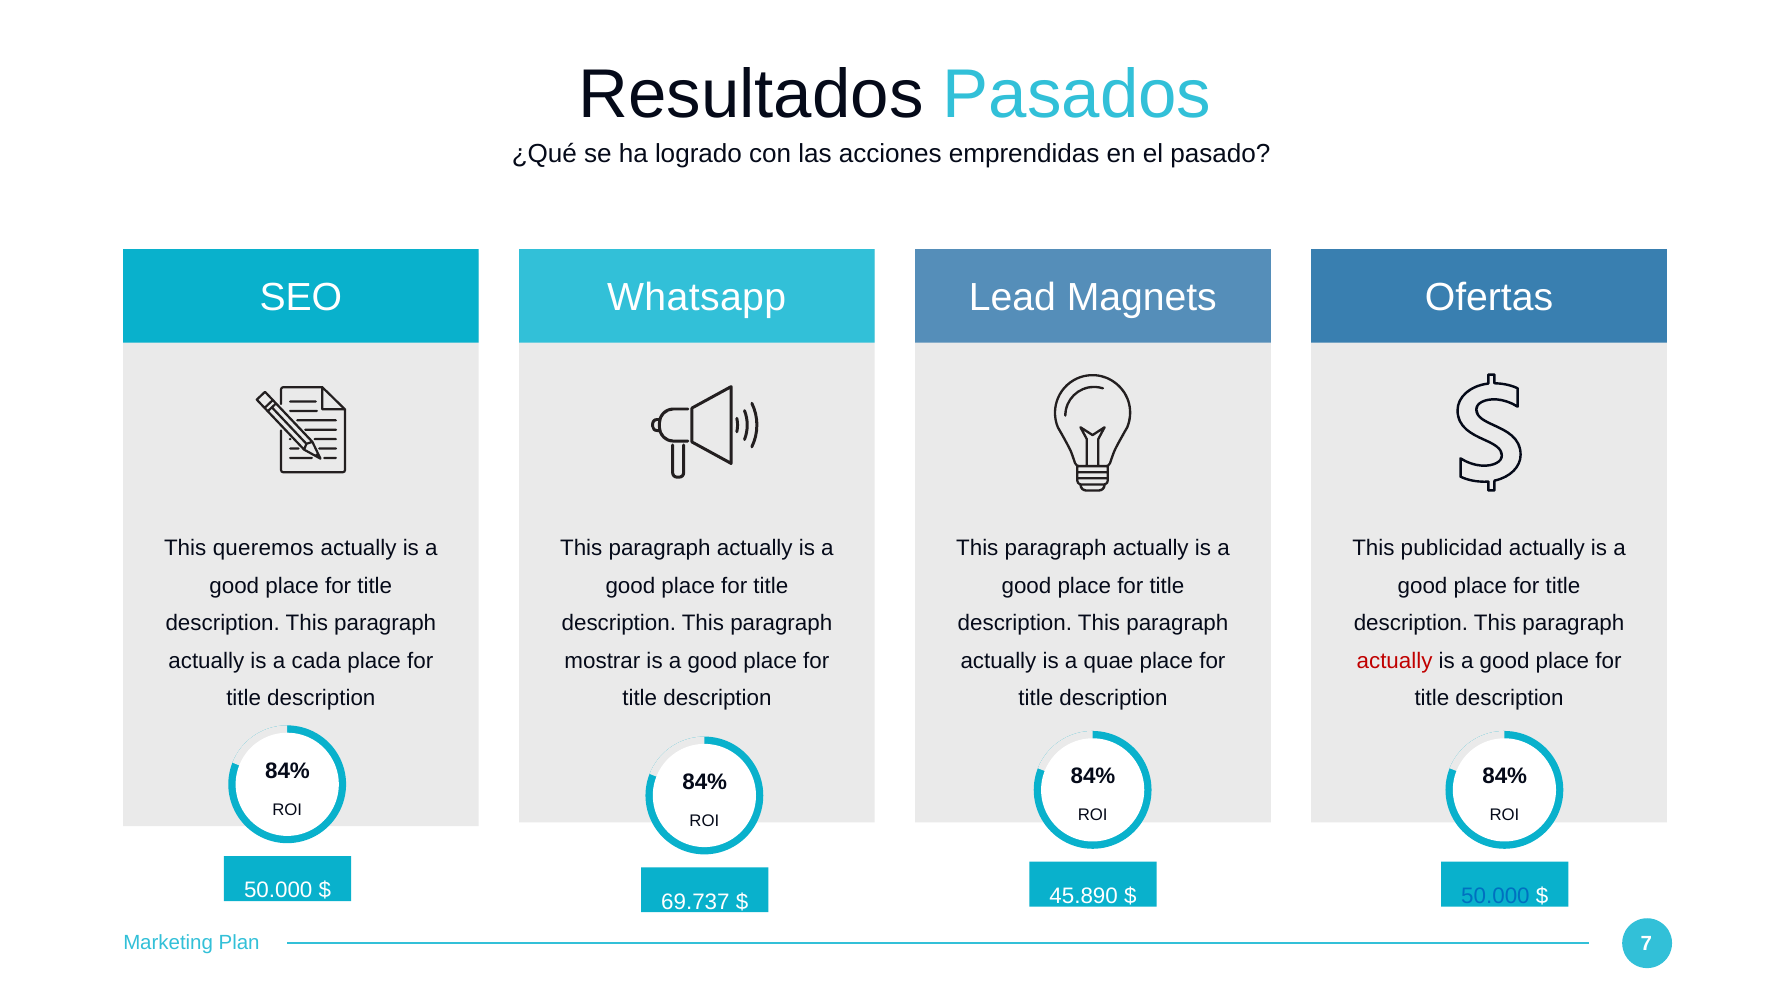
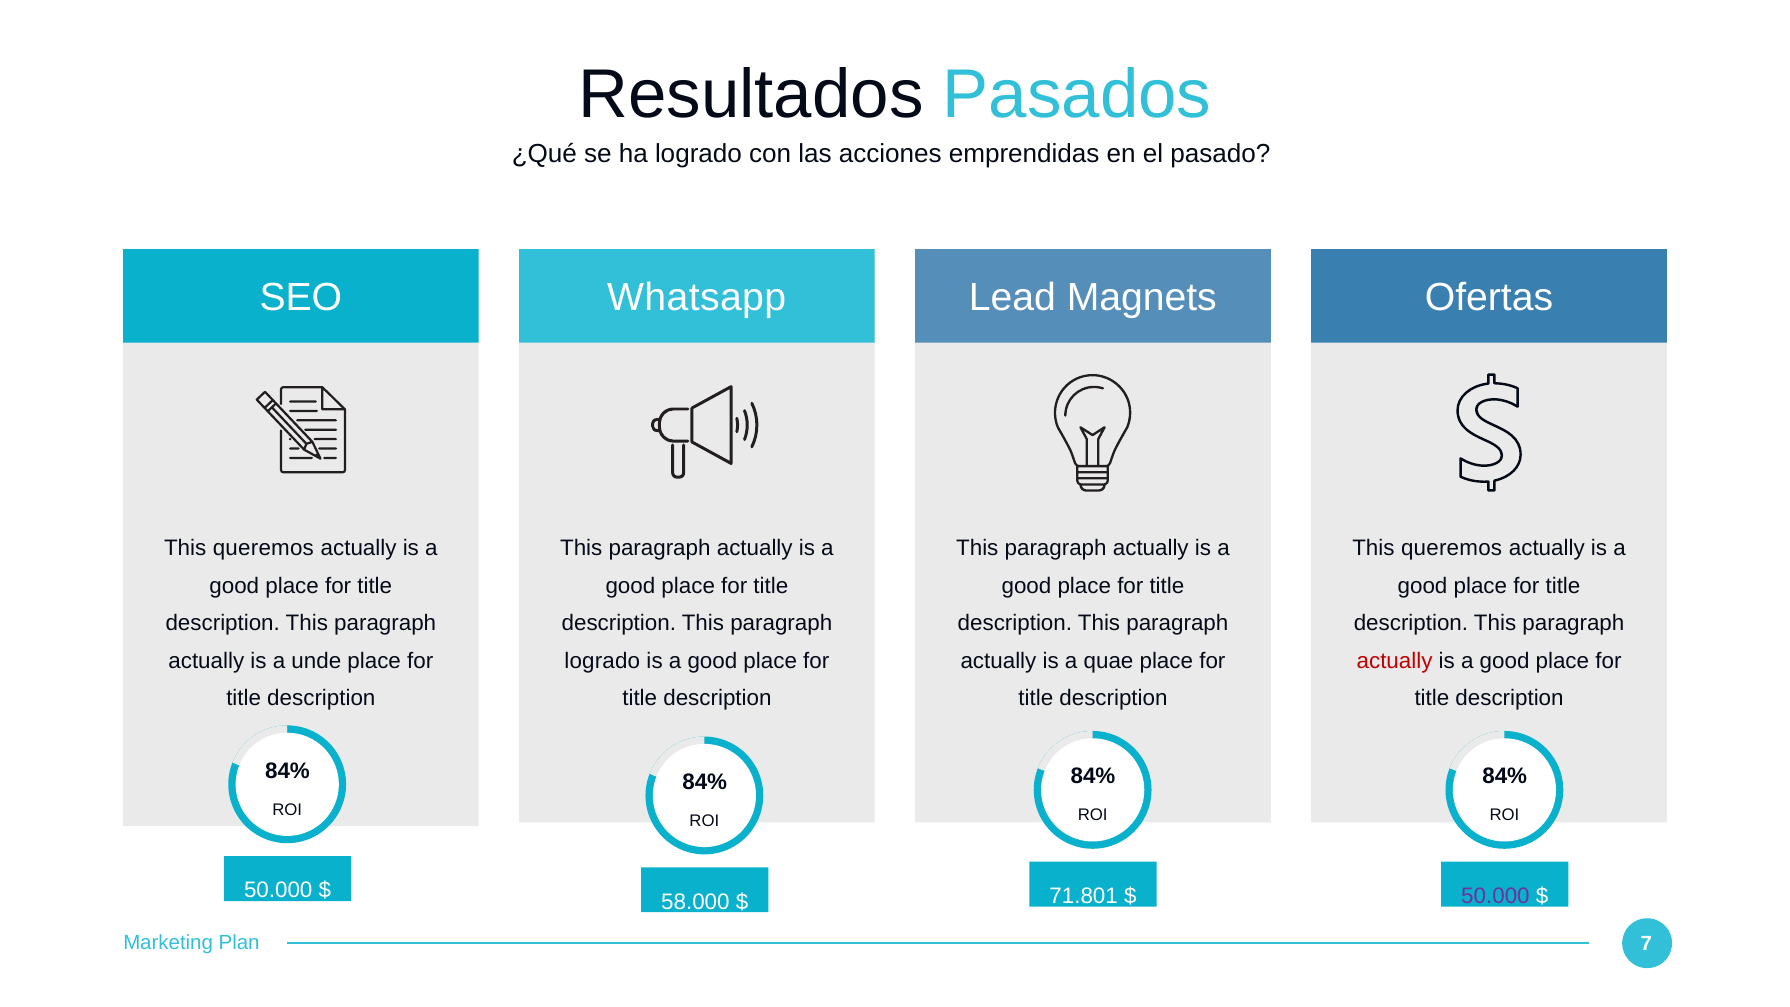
publicidad: publicidad -> queremos (1452, 548)
cada: cada -> unde (316, 661)
mostrar: mostrar -> logrado (602, 661)
45.890: 45.890 -> 71.801 (1084, 896)
50.000 colour: blue -> purple (1495, 896)
69.737: 69.737 -> 58.000 (695, 902)
